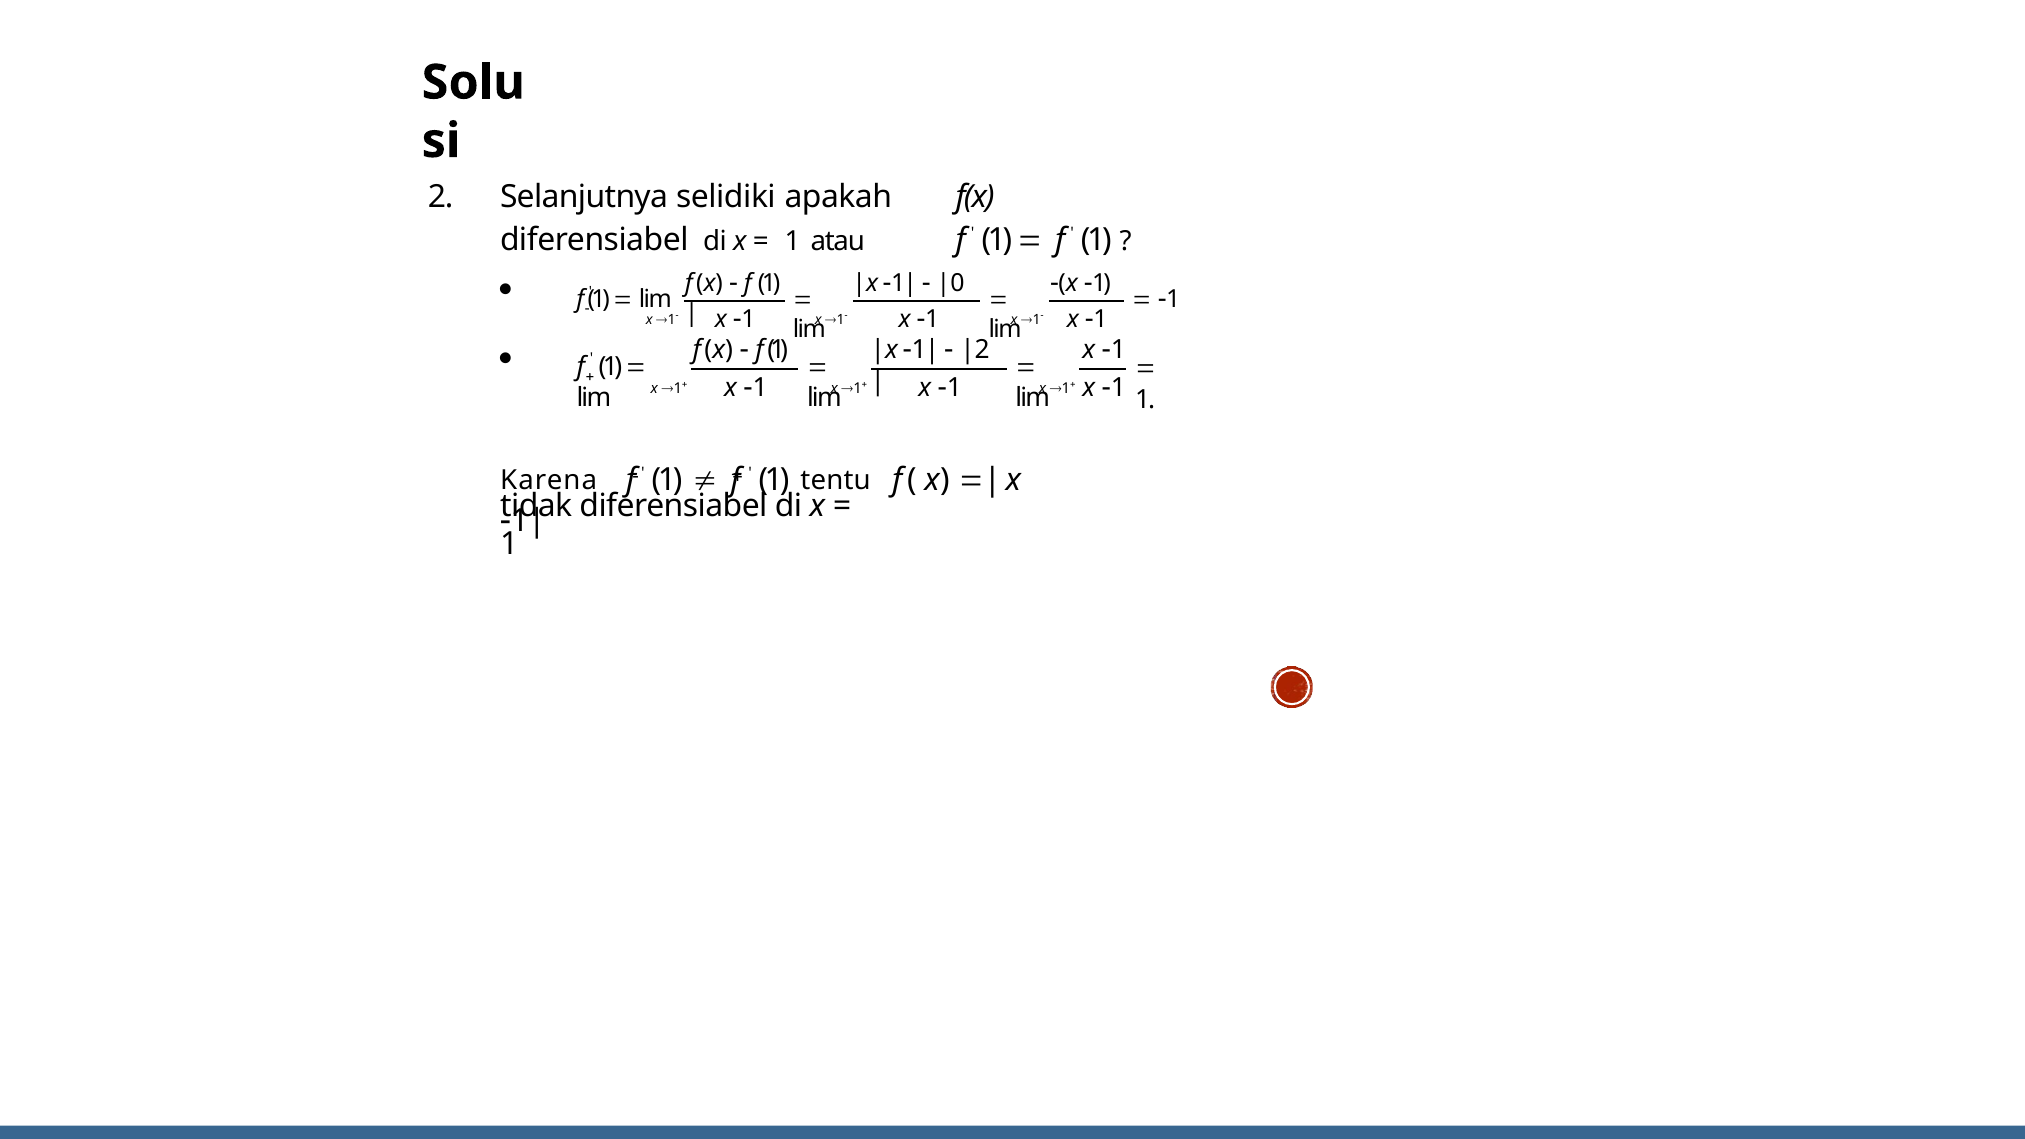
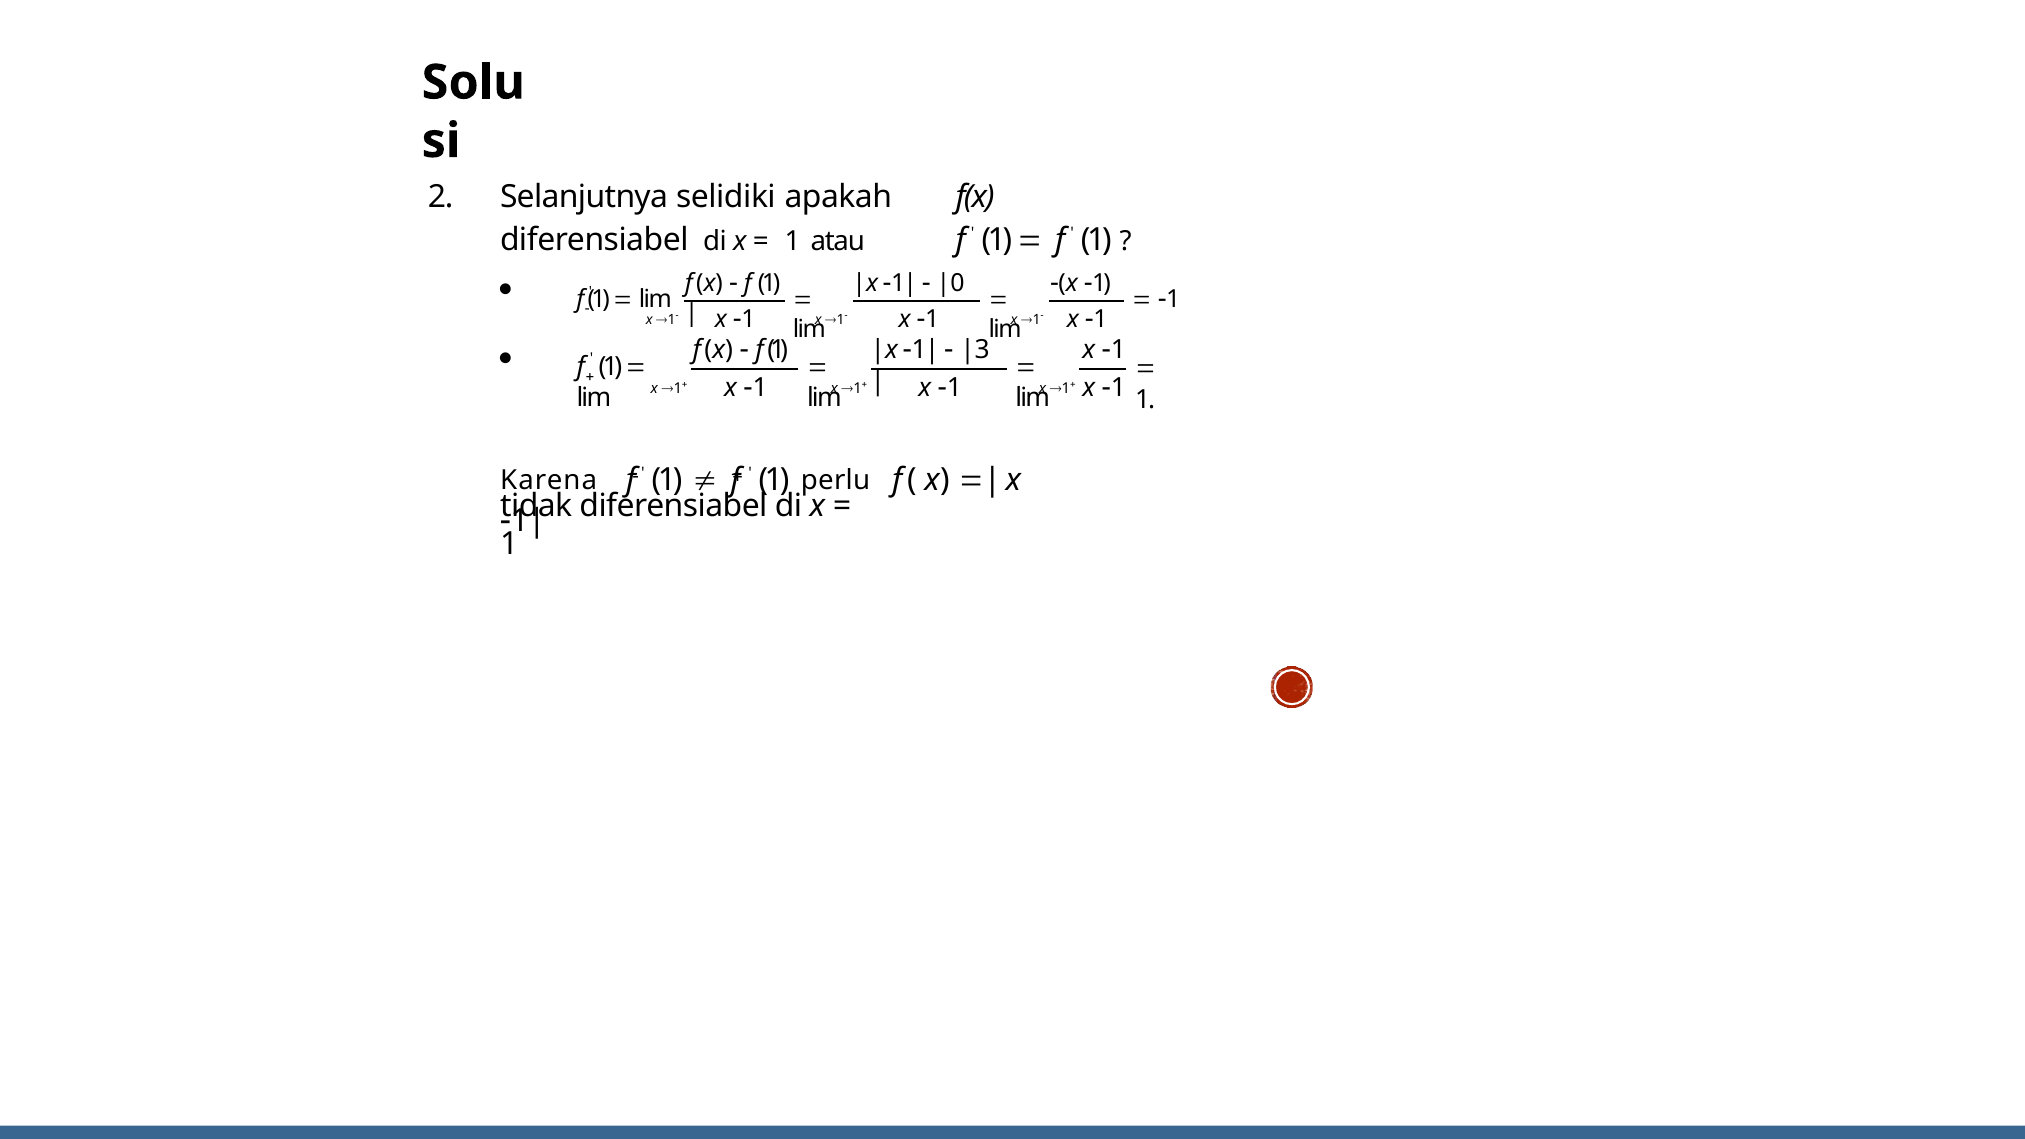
2: 2 -> 3 (982, 350)
tentu: tentu -> perlu (836, 480)
